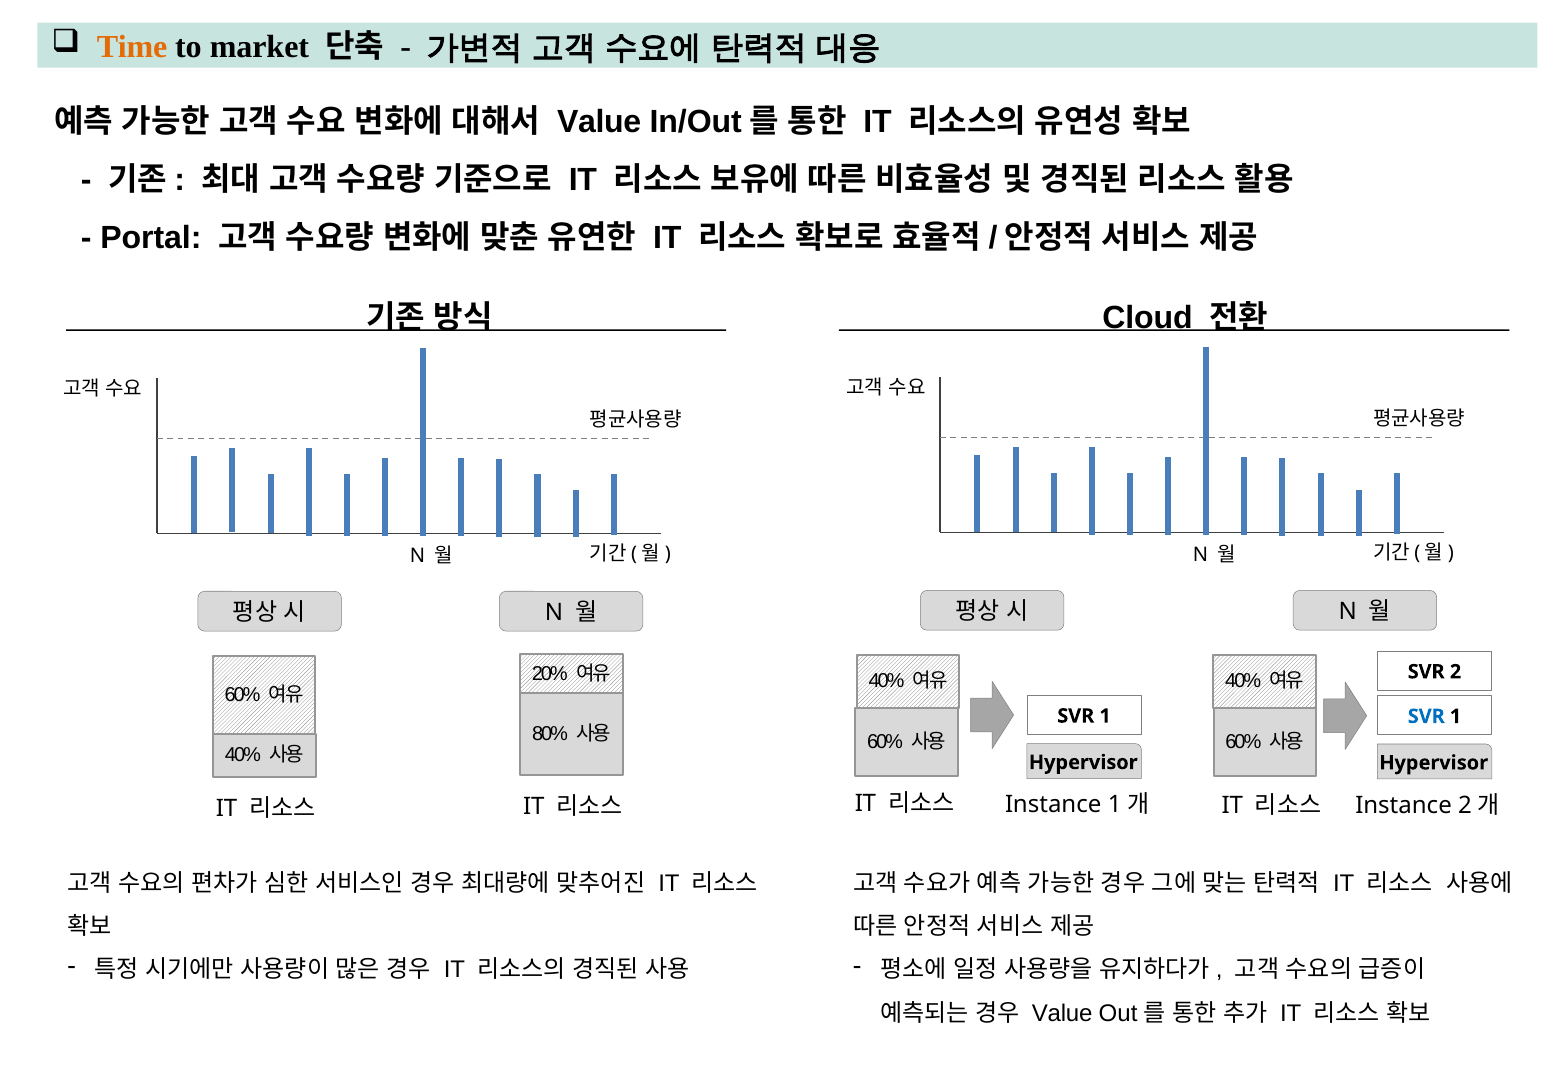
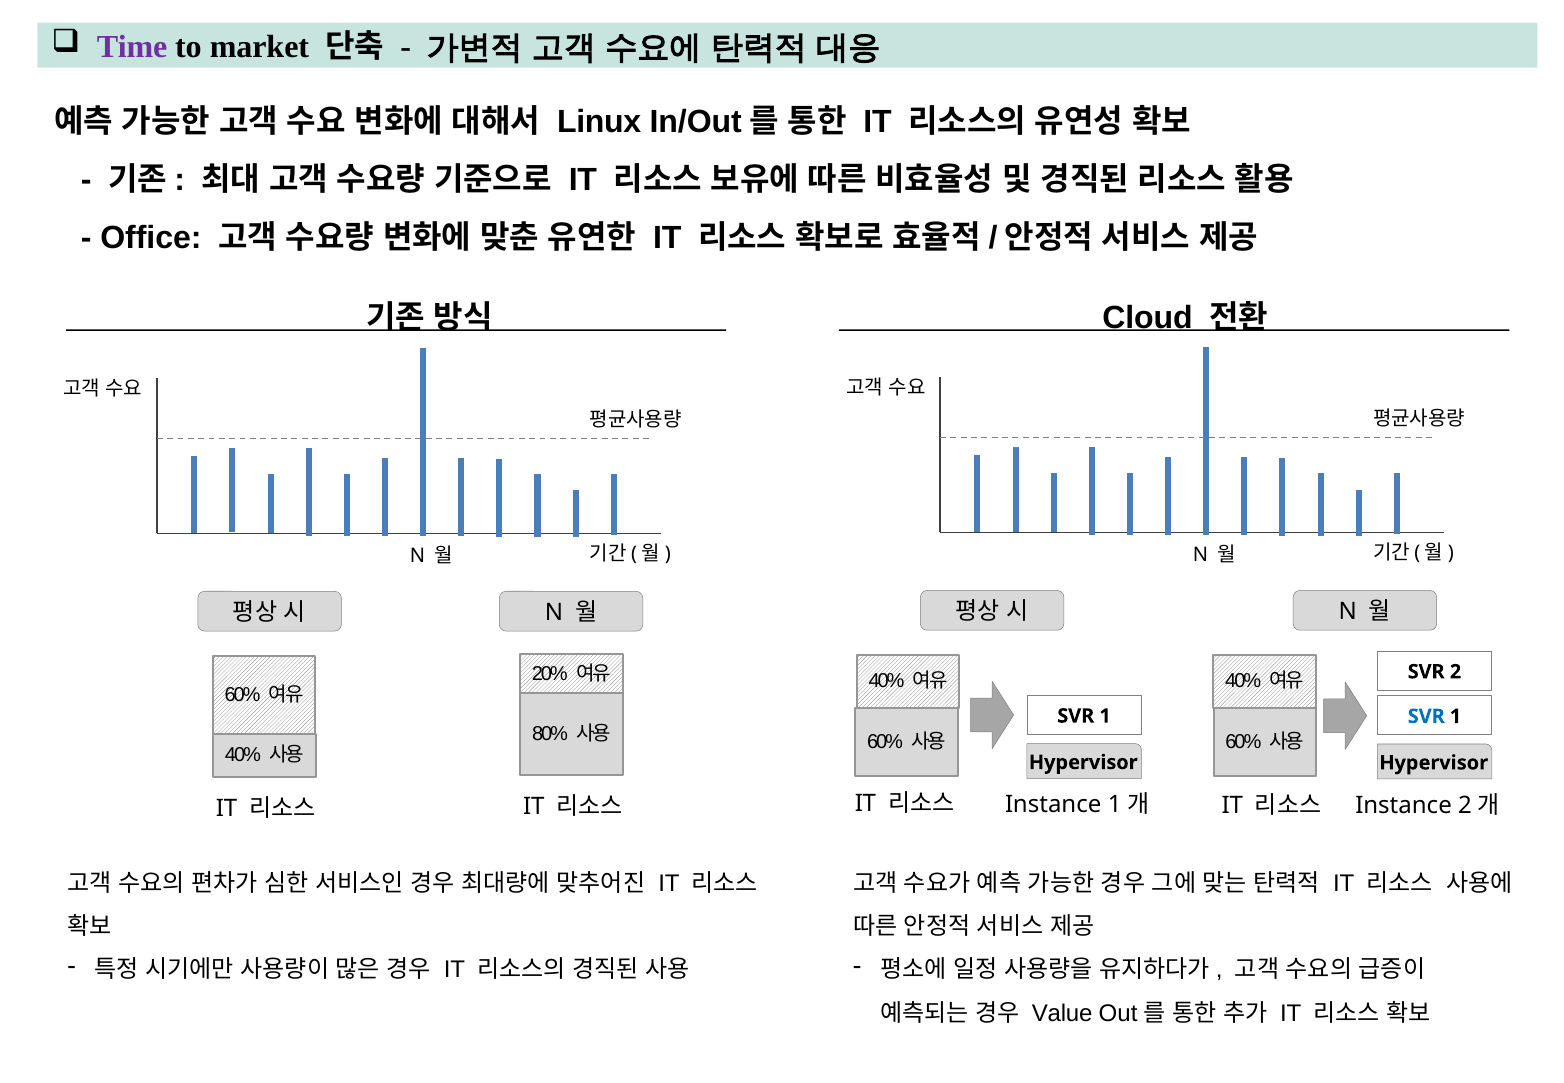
Time colour: orange -> purple (132, 47)
Value: Value -> Linux (599, 122)
Portal: Portal -> Office (151, 238)
